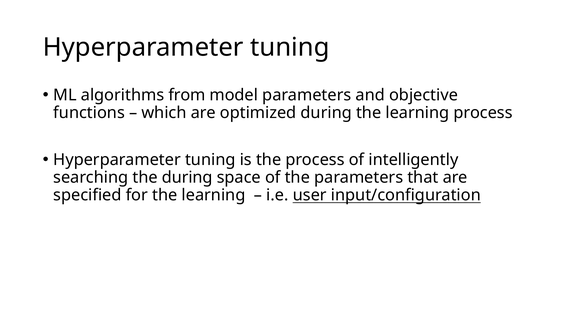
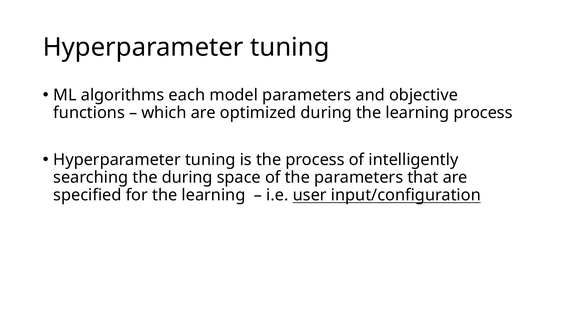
from: from -> each (187, 95)
